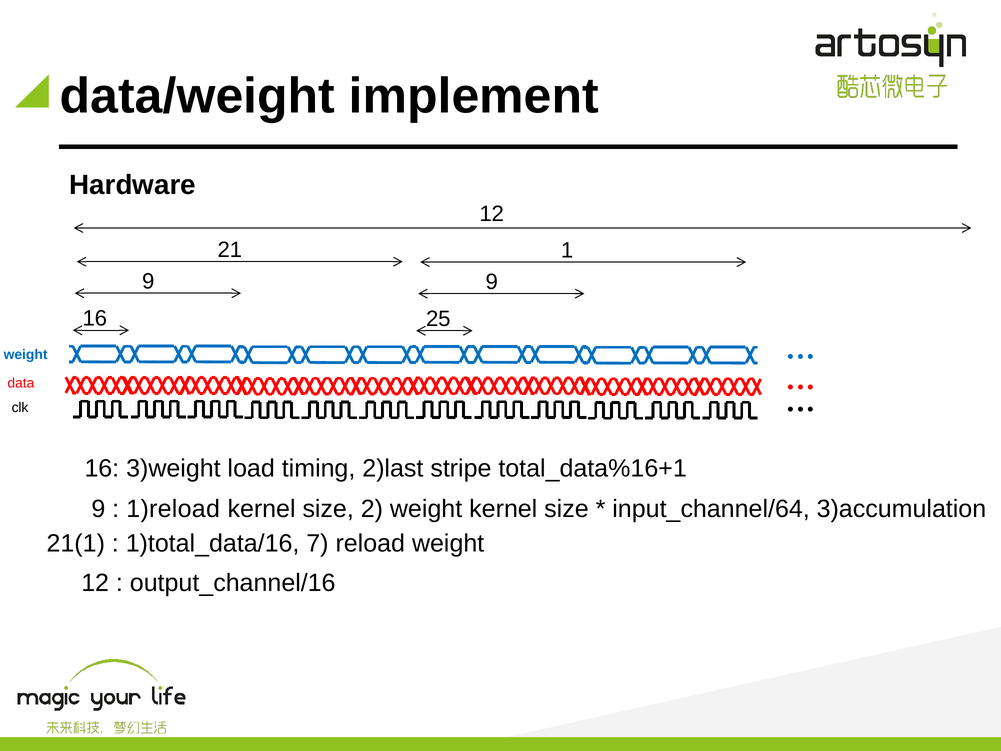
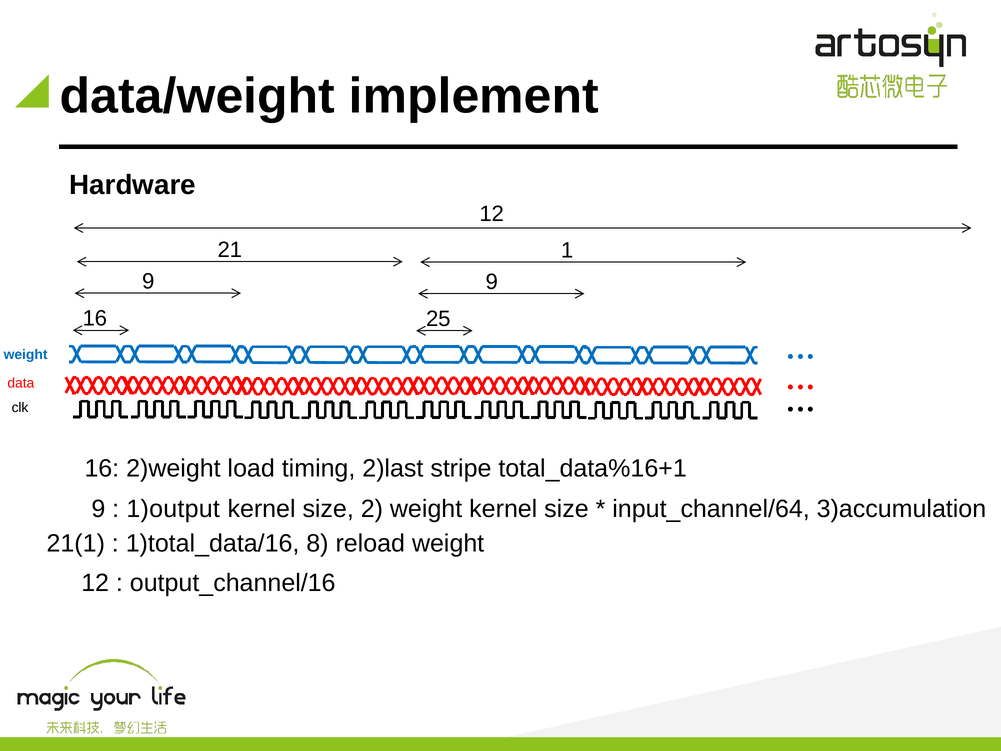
3)weight: 3)weight -> 2)weight (173, 468)
1)reload: 1)reload -> 1)output (173, 509)
7: 7 -> 8 (317, 544)
